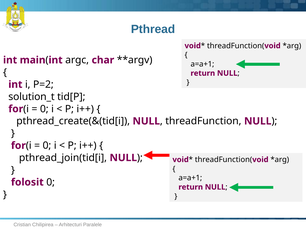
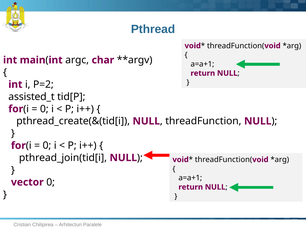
solution_t: solution_t -> assisted_t (32, 97)
folosit: folosit -> vector (27, 183)
